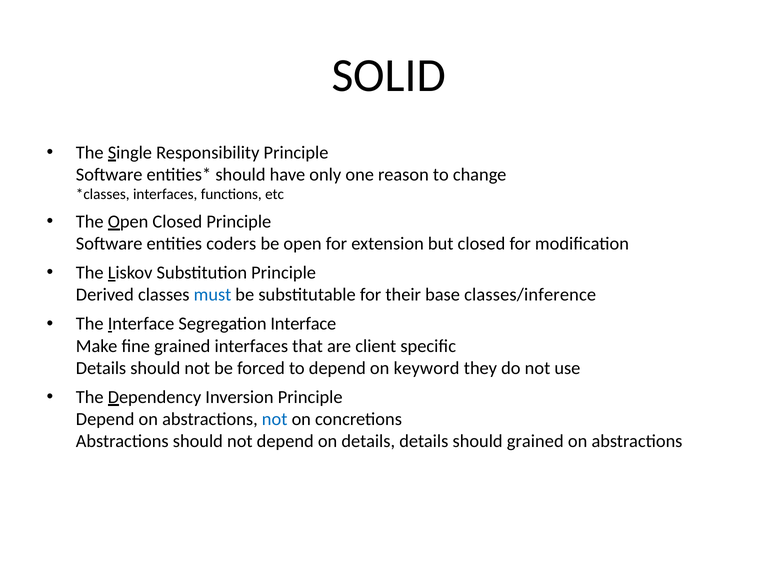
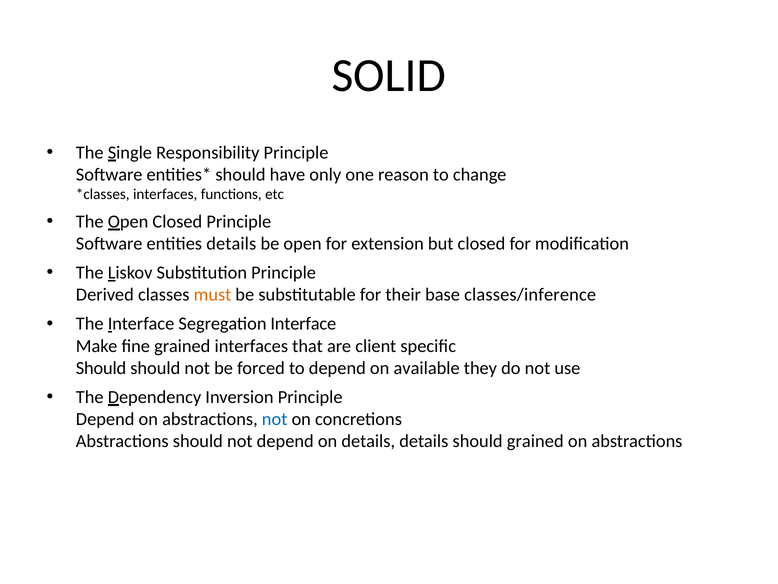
entities coders: coders -> details (231, 244)
must colour: blue -> orange (213, 295)
Details: Details -> Should (101, 368)
keyword: keyword -> available (427, 368)
